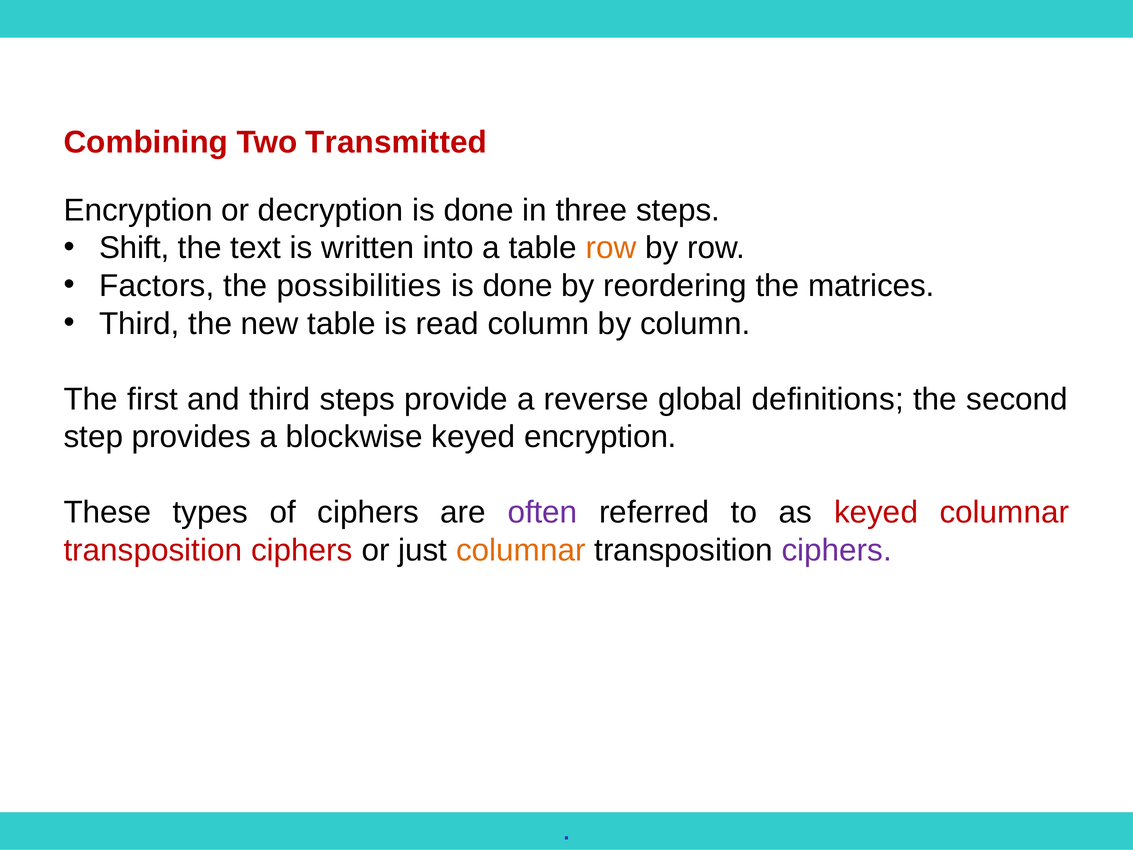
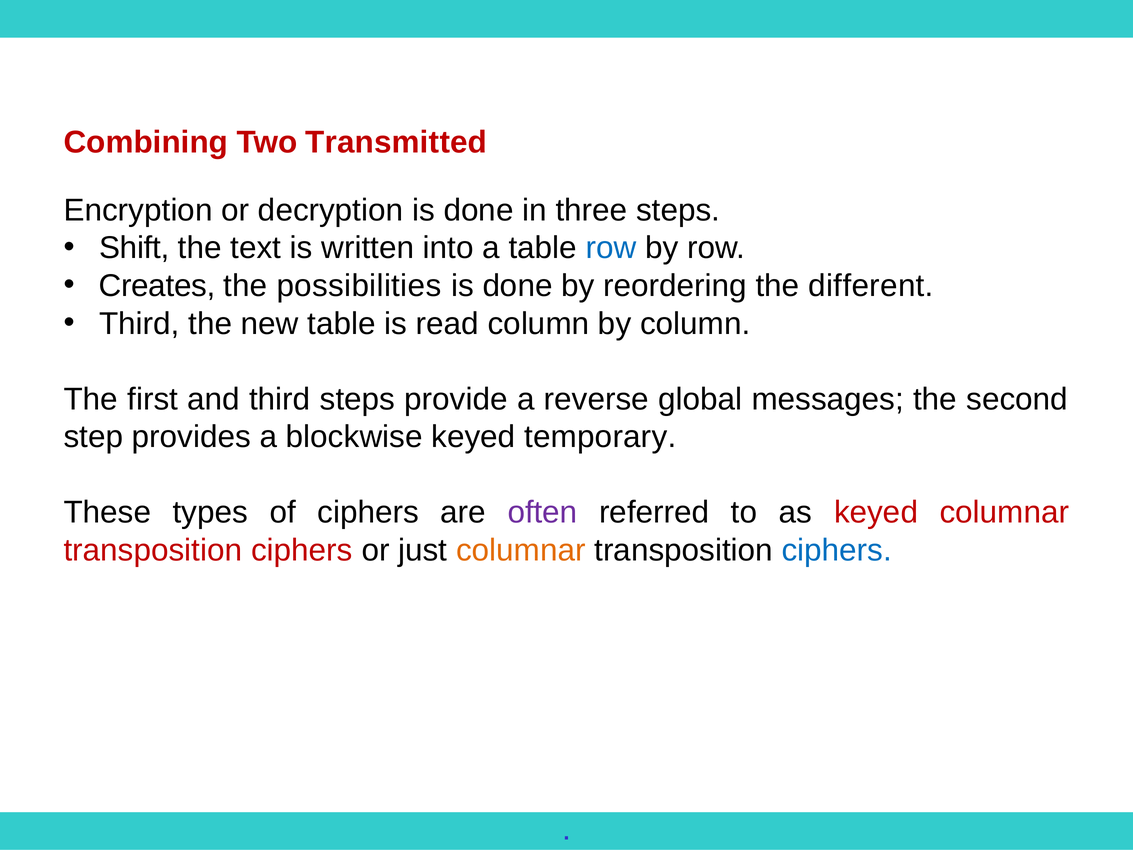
row colour: orange -> blue (611, 248)
Factors: Factors -> Creates (157, 286)
matrices: matrices -> different (871, 286)
definitions: definitions -> messages (828, 399)
keyed encryption: encryption -> temporary (600, 437)
ciphers colour: purple -> blue (837, 550)
